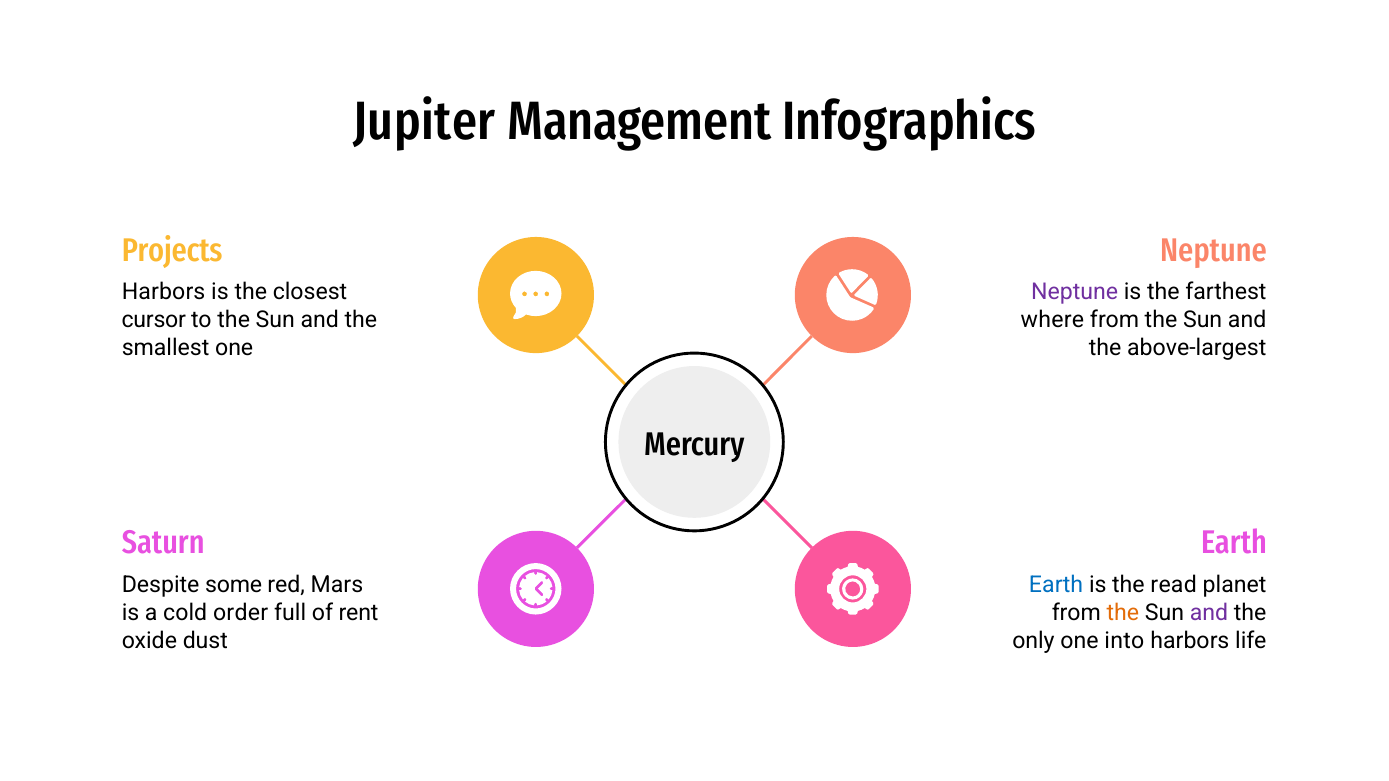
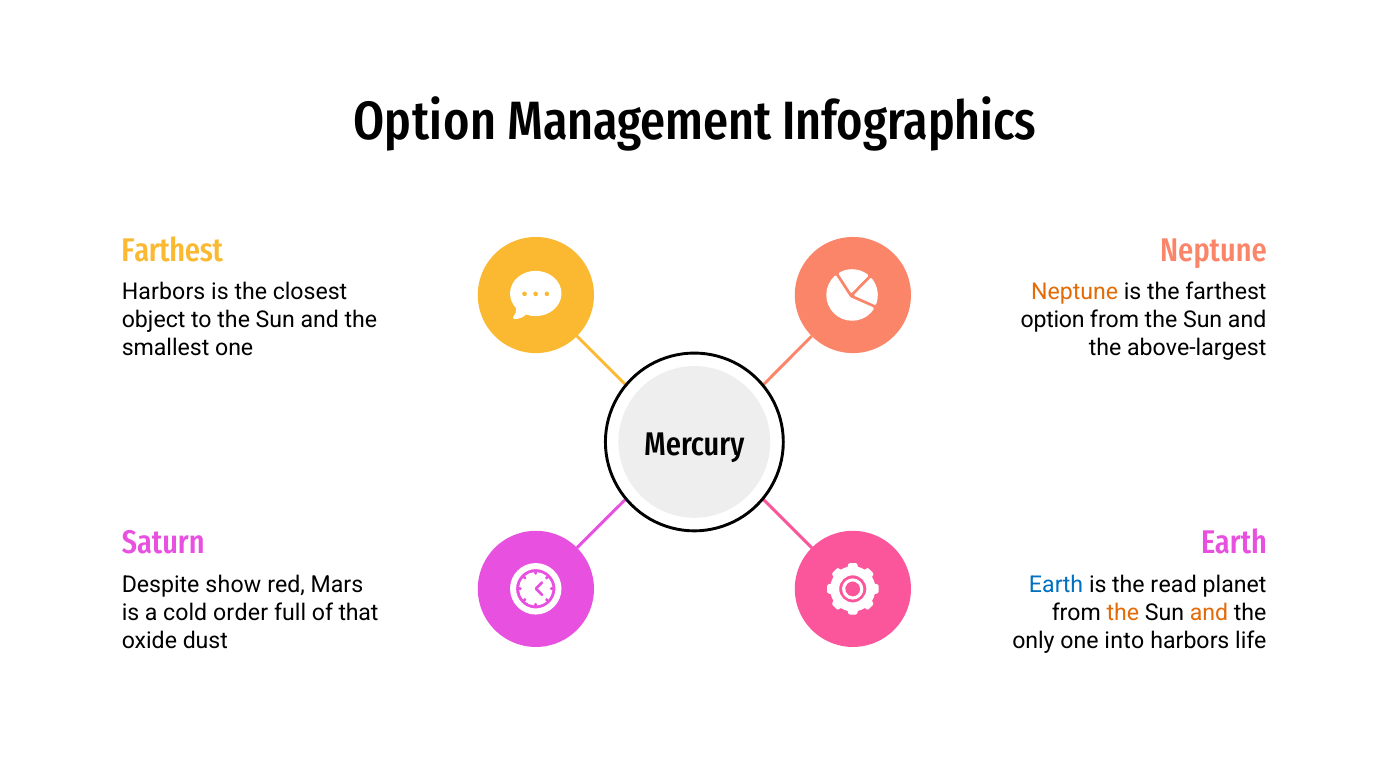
Jupiter: Jupiter -> Option (425, 122)
Projects: Projects -> Farthest (172, 250)
Neptune colour: purple -> orange (1075, 292)
cursor: cursor -> object (154, 320)
where: where -> option (1053, 320)
some: some -> show (233, 585)
rent: rent -> that (359, 613)
and colour: purple -> orange (1209, 613)
